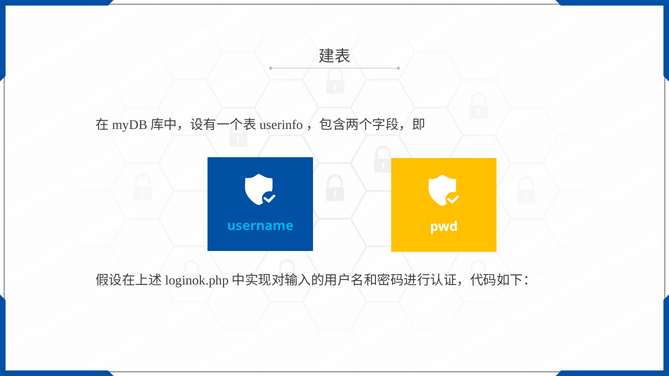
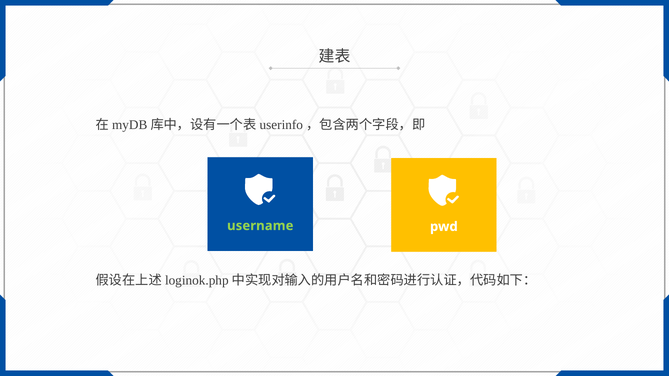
username colour: light blue -> light green (260, 226)
